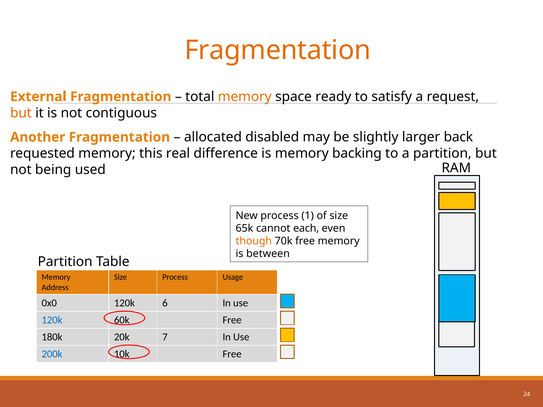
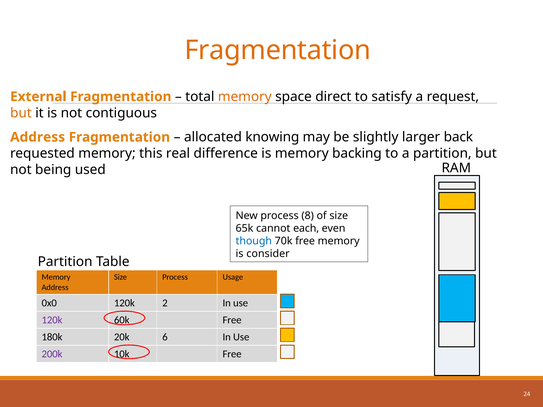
ready: ready -> direct (333, 97)
Another: Another -> Address (38, 137)
disabled: disabled -> knowing (272, 137)
1: 1 -> 8 (308, 216)
though colour: orange -> blue (254, 241)
between: between -> consider (268, 254)
6: 6 -> 2 (165, 303)
120k colour: blue -> purple (52, 320)
7: 7 -> 6 (165, 337)
200k colour: blue -> purple (52, 354)
